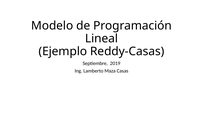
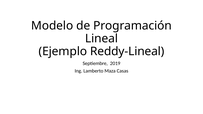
Reddy-Casas: Reddy-Casas -> Reddy-Lineal (127, 51)
